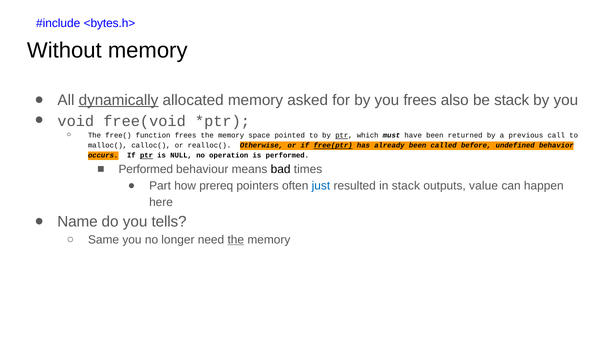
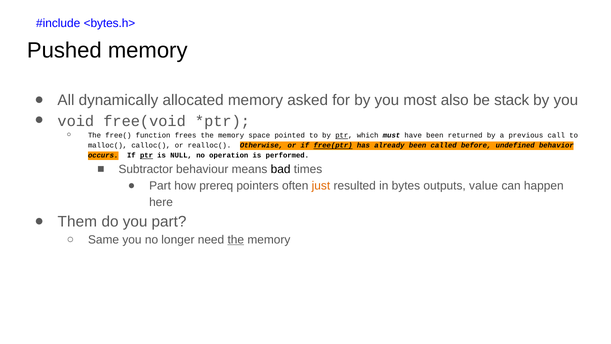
Without: Without -> Pushed (64, 51)
dynamically underline: present -> none (118, 100)
you frees: frees -> most (420, 100)
Performed: Performed -> Subtractor (146, 169)
just colour: blue -> orange (321, 186)
in stack: stack -> bytes (406, 186)
Name: Name -> Them (77, 221)
you tells: tells -> part (169, 221)
